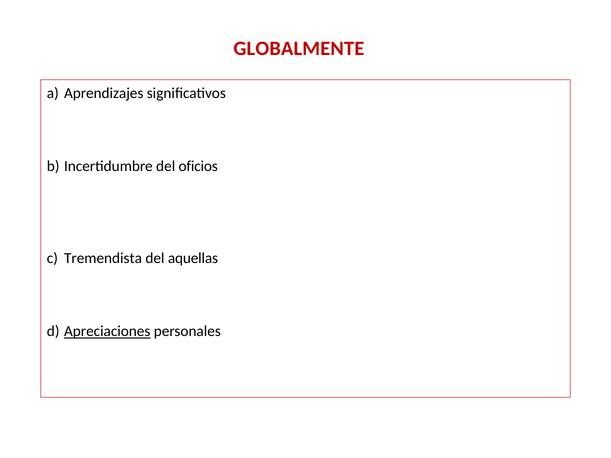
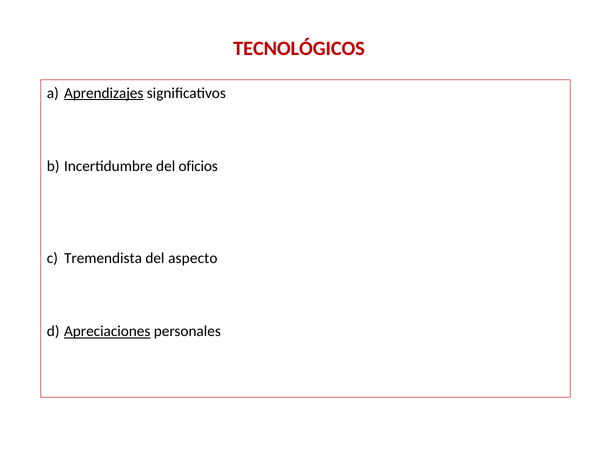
GLOBALMENTE: GLOBALMENTE -> TECNOLÓGICOS (299, 48)
Aprendizajes underline: none -> present (104, 93)
aquellas: aquellas -> aspecto (193, 258)
